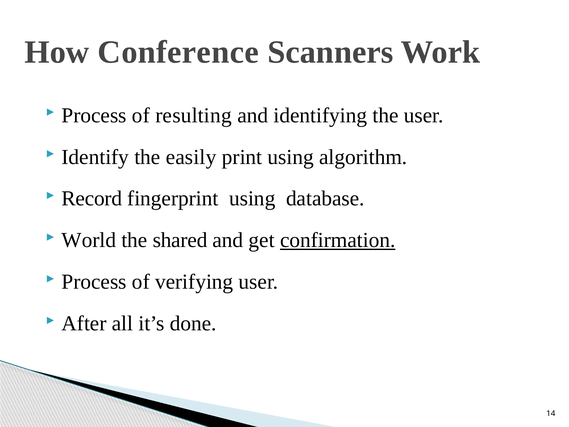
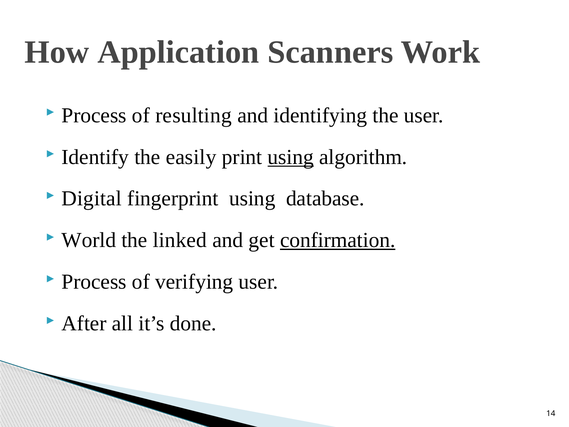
Conference: Conference -> Application (178, 52)
using underline: none -> present (291, 157)
Record: Record -> Digital (92, 198)
shared: shared -> linked (180, 240)
